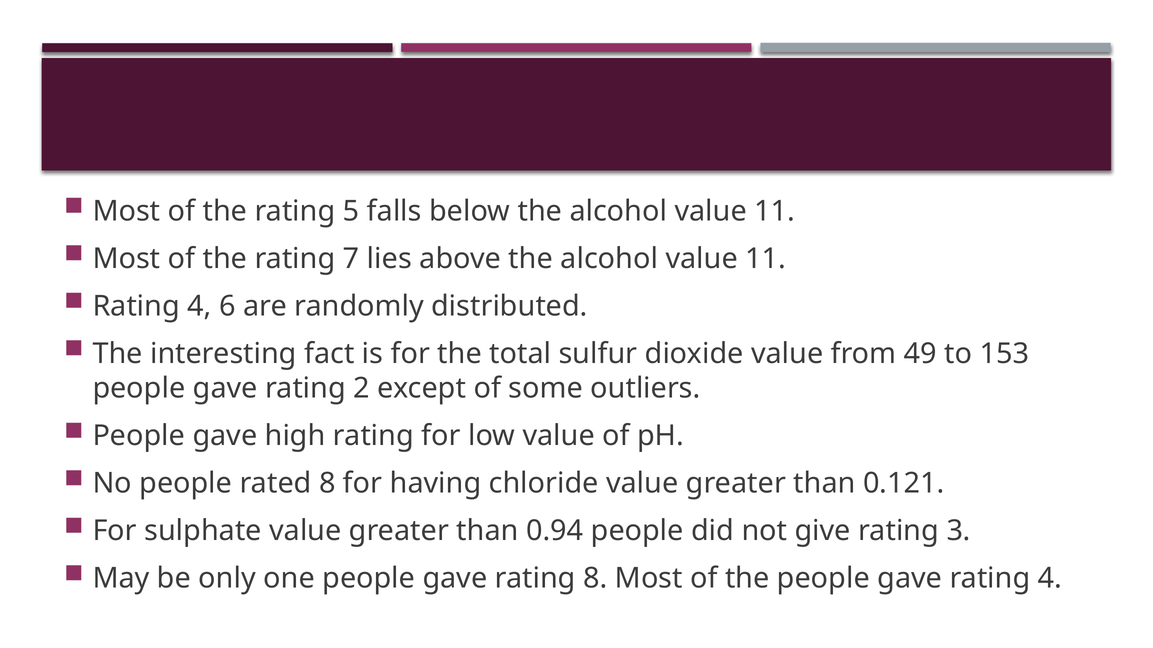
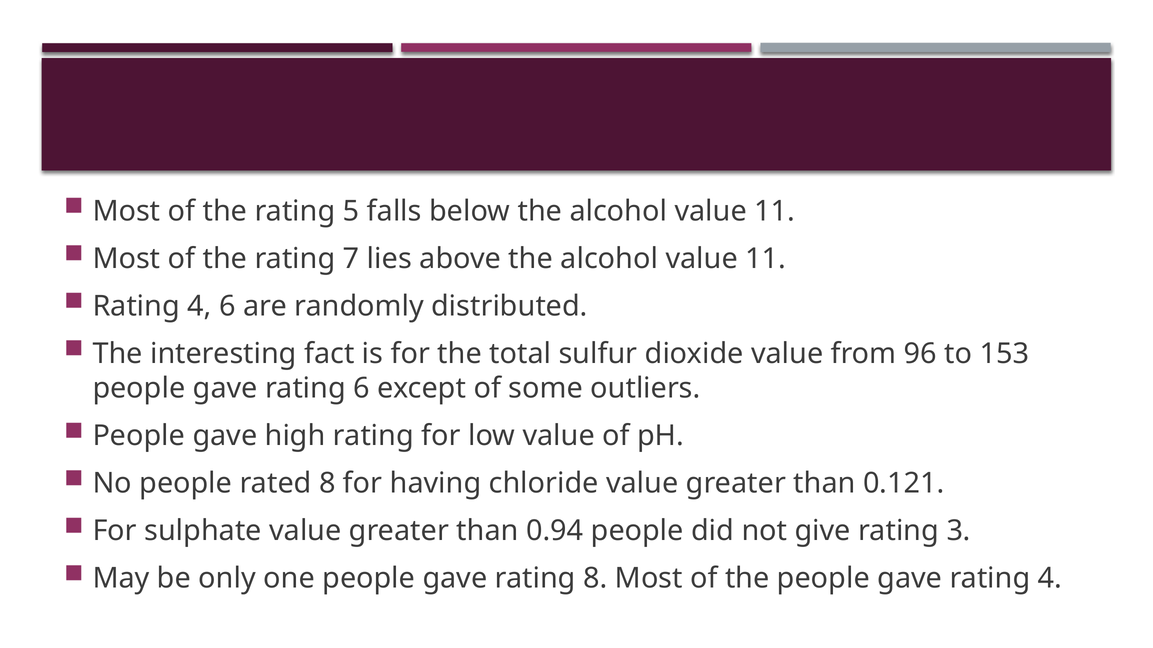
49: 49 -> 96 (920, 354)
rating 2: 2 -> 6 (362, 389)
